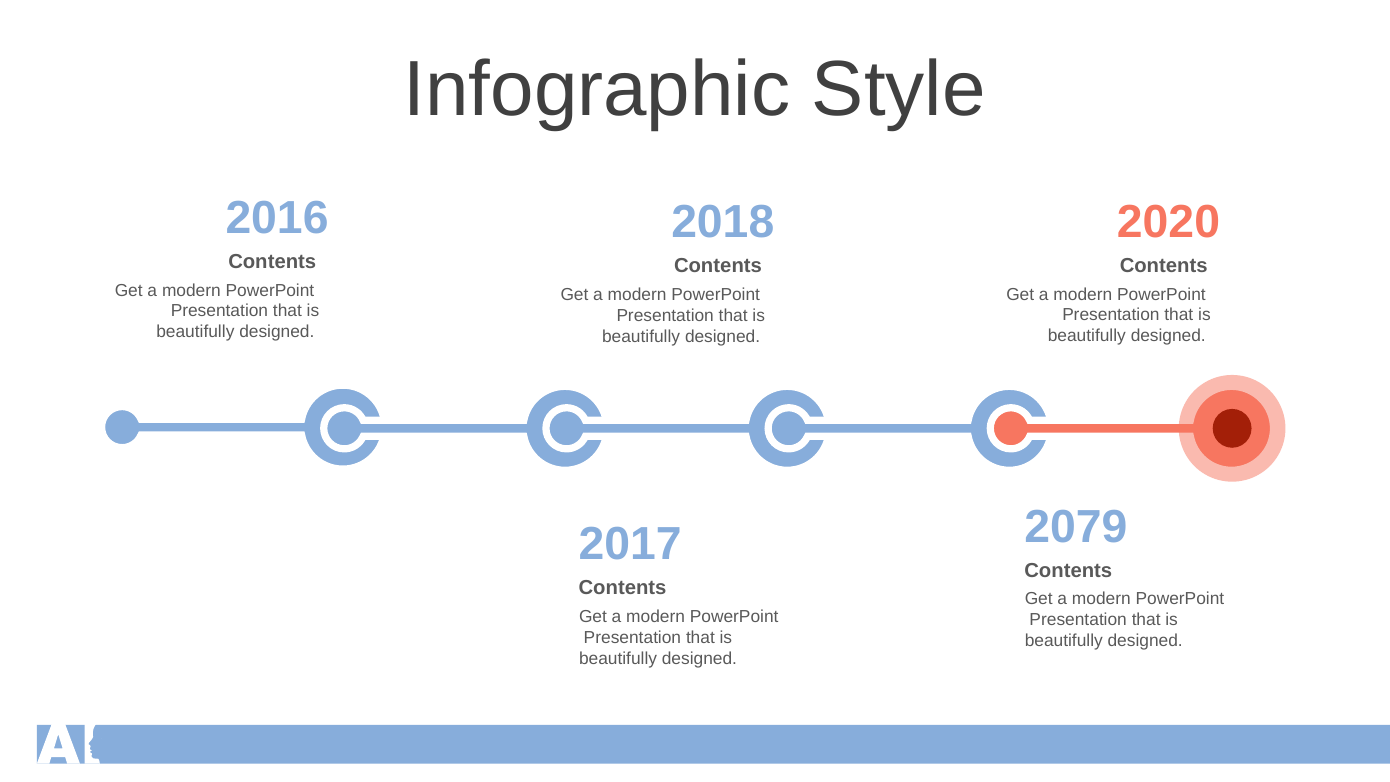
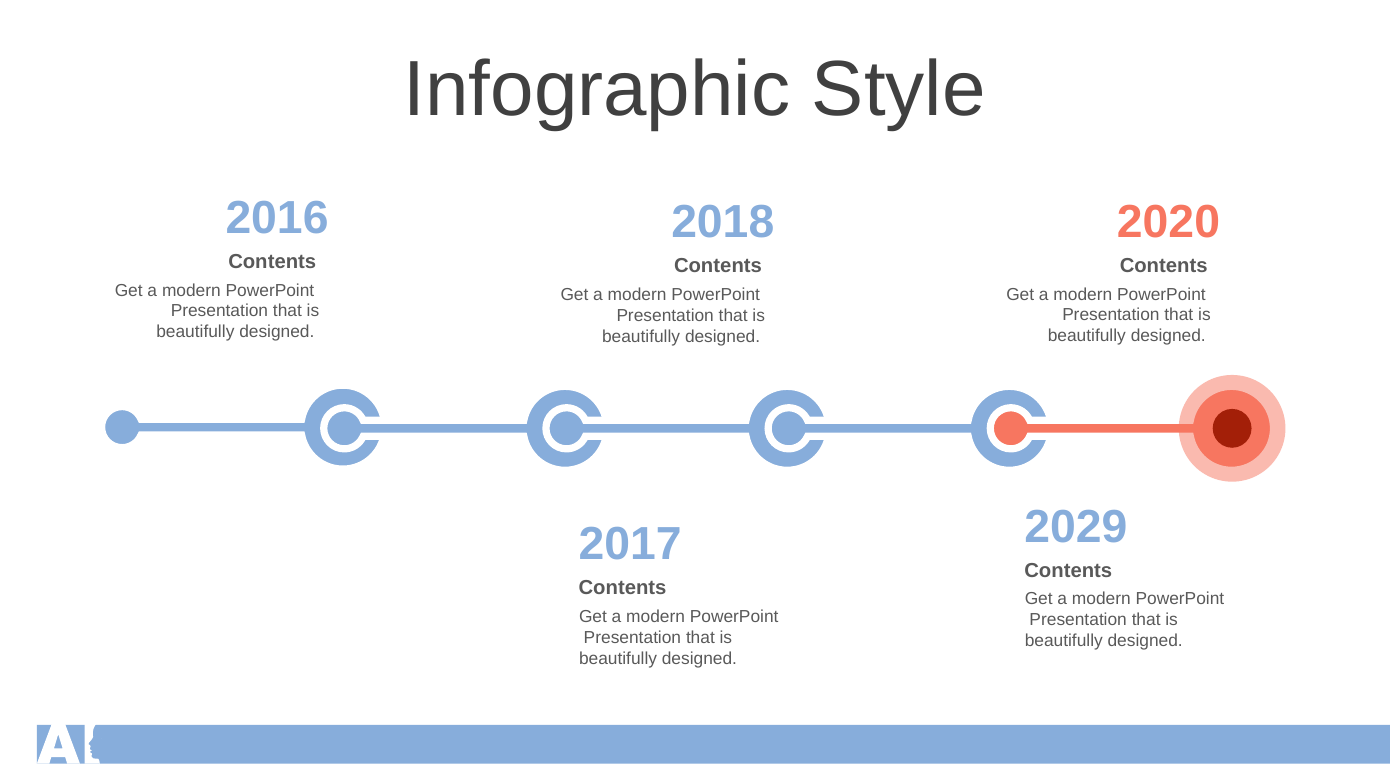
2079: 2079 -> 2029 (1076, 527)
